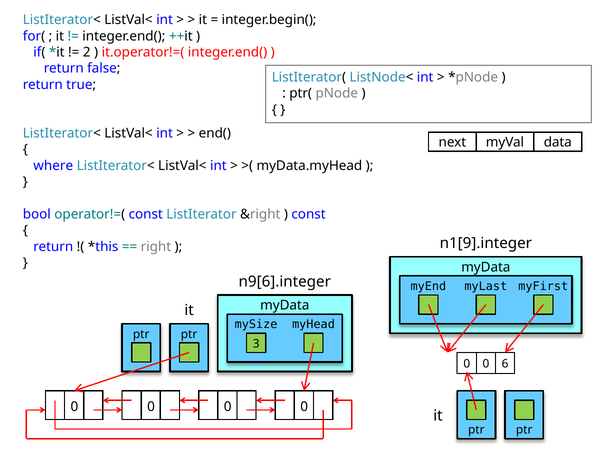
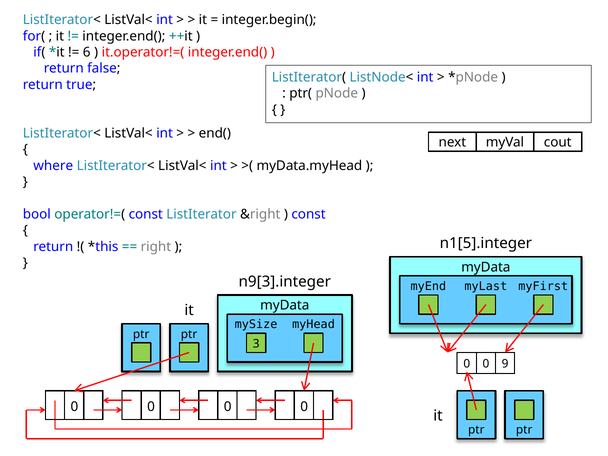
2: 2 -> 6 (87, 52)
data: data -> cout (558, 142)
n1[9].integer: n1[9].integer -> n1[5].integer (486, 243)
n9[6].integer: n9[6].integer -> n9[3].integer (285, 282)
6: 6 -> 9 (505, 364)
